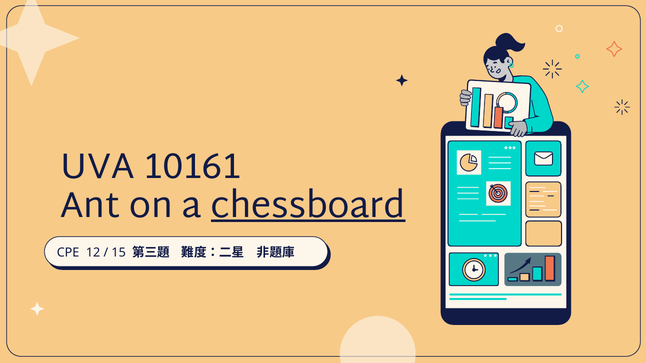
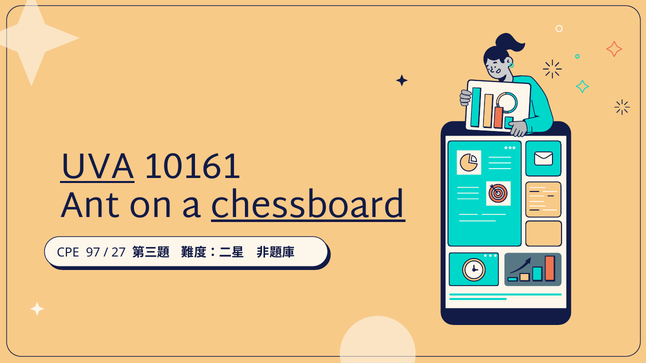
UVA underline: none -> present (97, 167)
12: 12 -> 97 (93, 253)
15: 15 -> 27 (119, 253)
